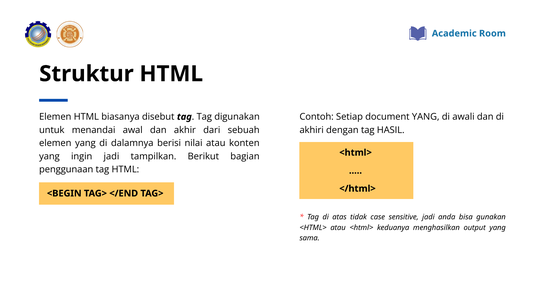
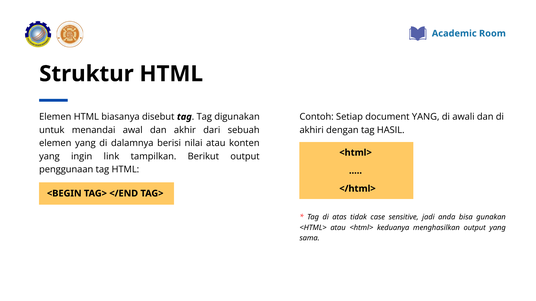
ingin jadi: jadi -> link (111, 157)
Berikut bagian: bagian -> output (245, 157)
